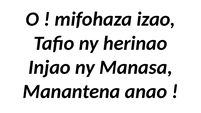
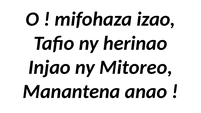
Manasa: Manasa -> Mitoreo (136, 67)
